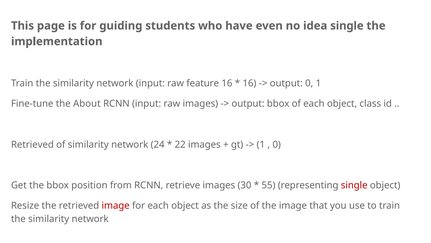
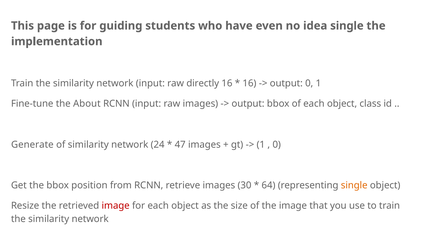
feature: feature -> directly (203, 83)
Retrieved: Retrieved -> Generate (32, 144)
22: 22 -> 47 (180, 144)
55: 55 -> 64 (269, 185)
single colour: red -> orange (354, 185)
